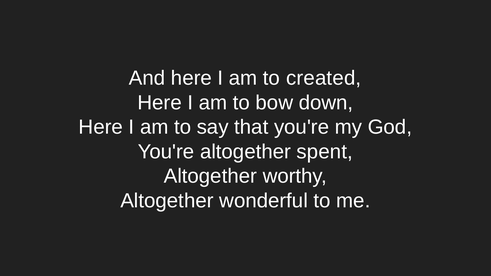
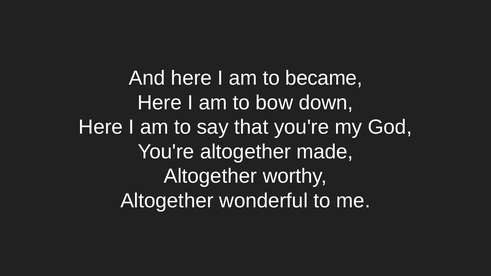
created: created -> became (324, 78)
spent: spent -> made (325, 152)
